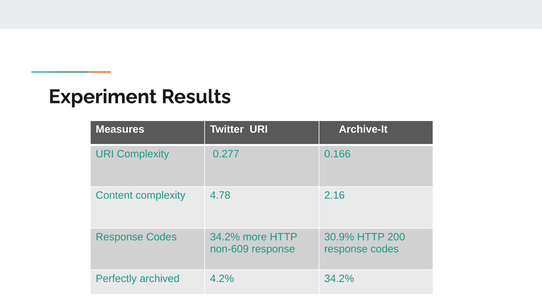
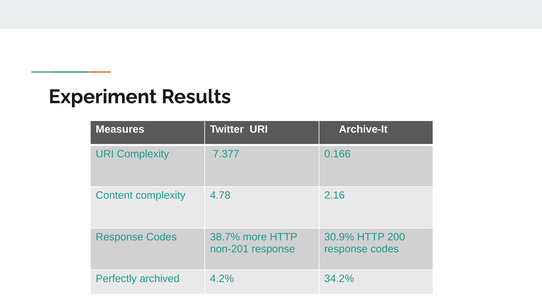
0.277: 0.277 -> 7.377 (226, 154)
Codes 34.2%: 34.2% -> 38.7% (225, 237)
non-609: non-609 -> non-201 (229, 249)
